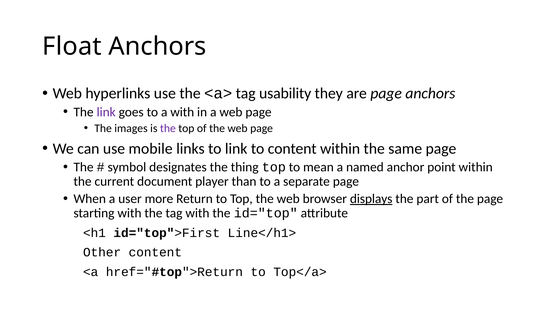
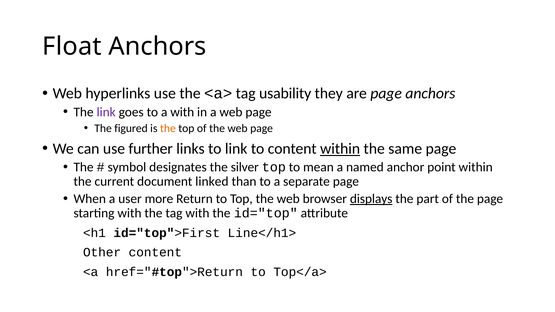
images: images -> figured (131, 128)
the colour: purple -> orange (168, 128)
mobile: mobile -> further (151, 149)
within underline: none -> present (340, 149)
thing: thing -> silver (245, 167)
player: player -> linked (212, 182)
